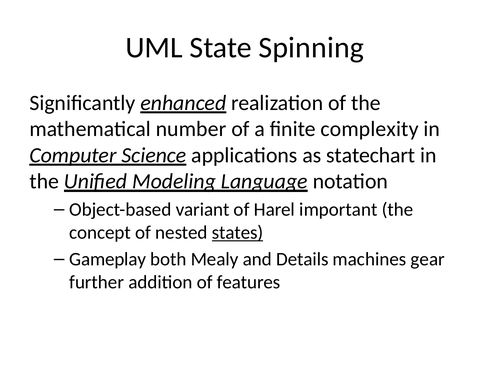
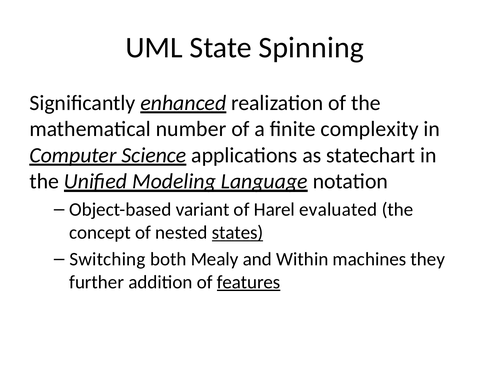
important: important -> evaluated (338, 209)
Gameplay: Gameplay -> Switching (107, 259)
Details: Details -> Within (302, 259)
gear: gear -> they (428, 259)
features underline: none -> present (249, 282)
